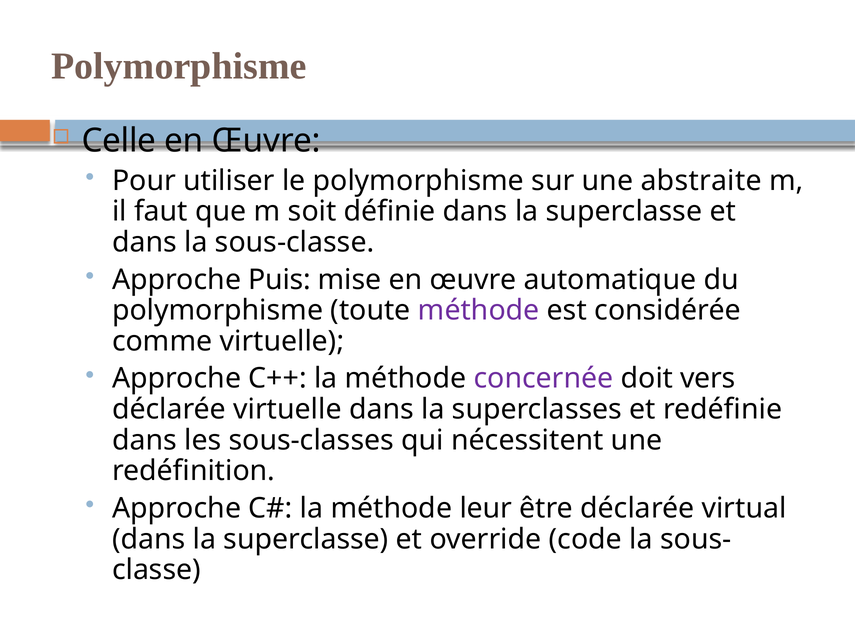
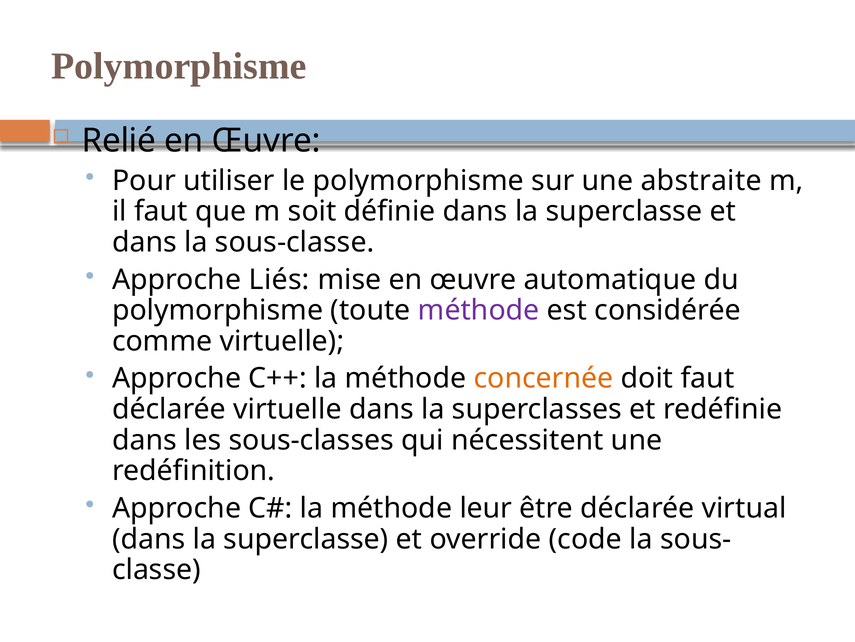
Celle: Celle -> Relié (119, 141)
Puis: Puis -> Liés (279, 279)
concernée colour: purple -> orange (544, 378)
doit vers: vers -> faut (708, 378)
